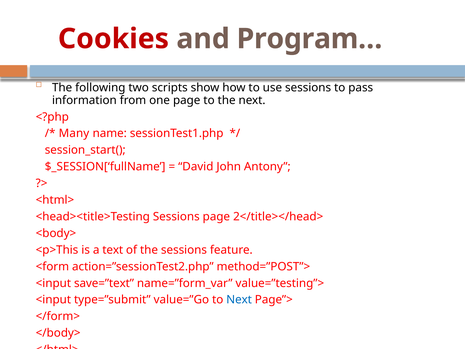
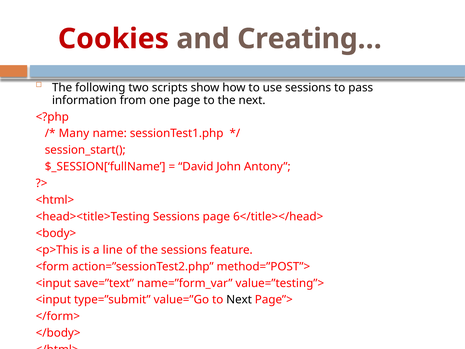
Program…: Program… -> Creating… (310, 39)
2</title></head>: 2</title></head> -> 6</title></head> (278, 216)
text: text -> line (113, 250)
Next colour: blue -> black (239, 300)
